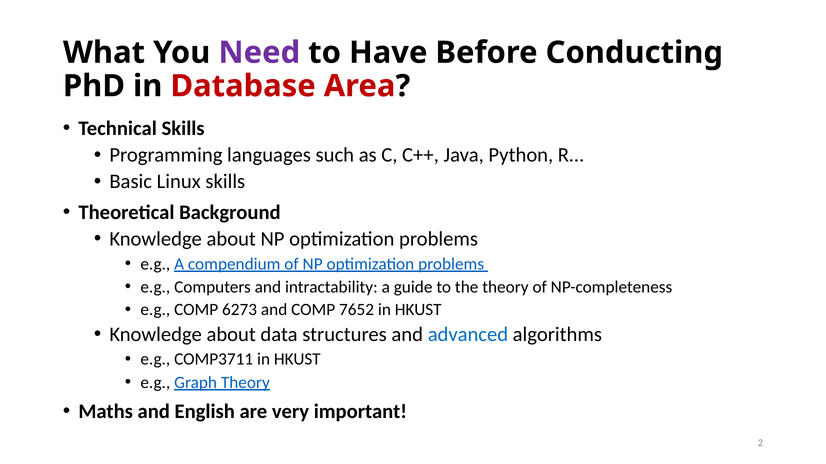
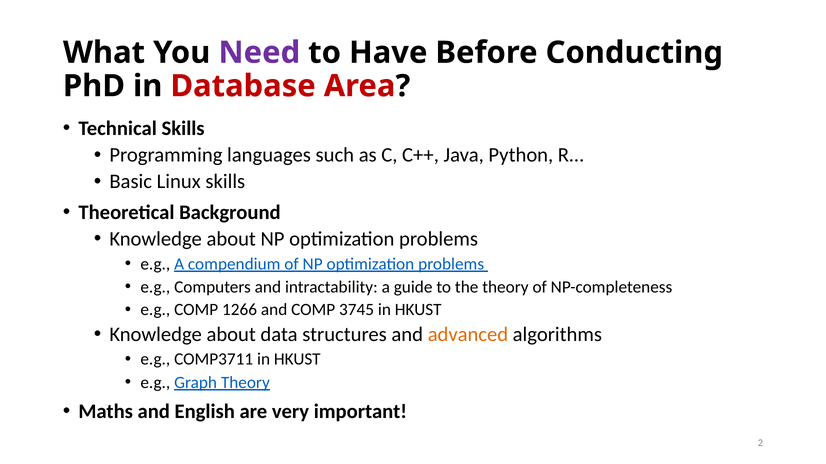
6273: 6273 -> 1266 (240, 310)
7652: 7652 -> 3745 (357, 310)
advanced colour: blue -> orange (468, 335)
